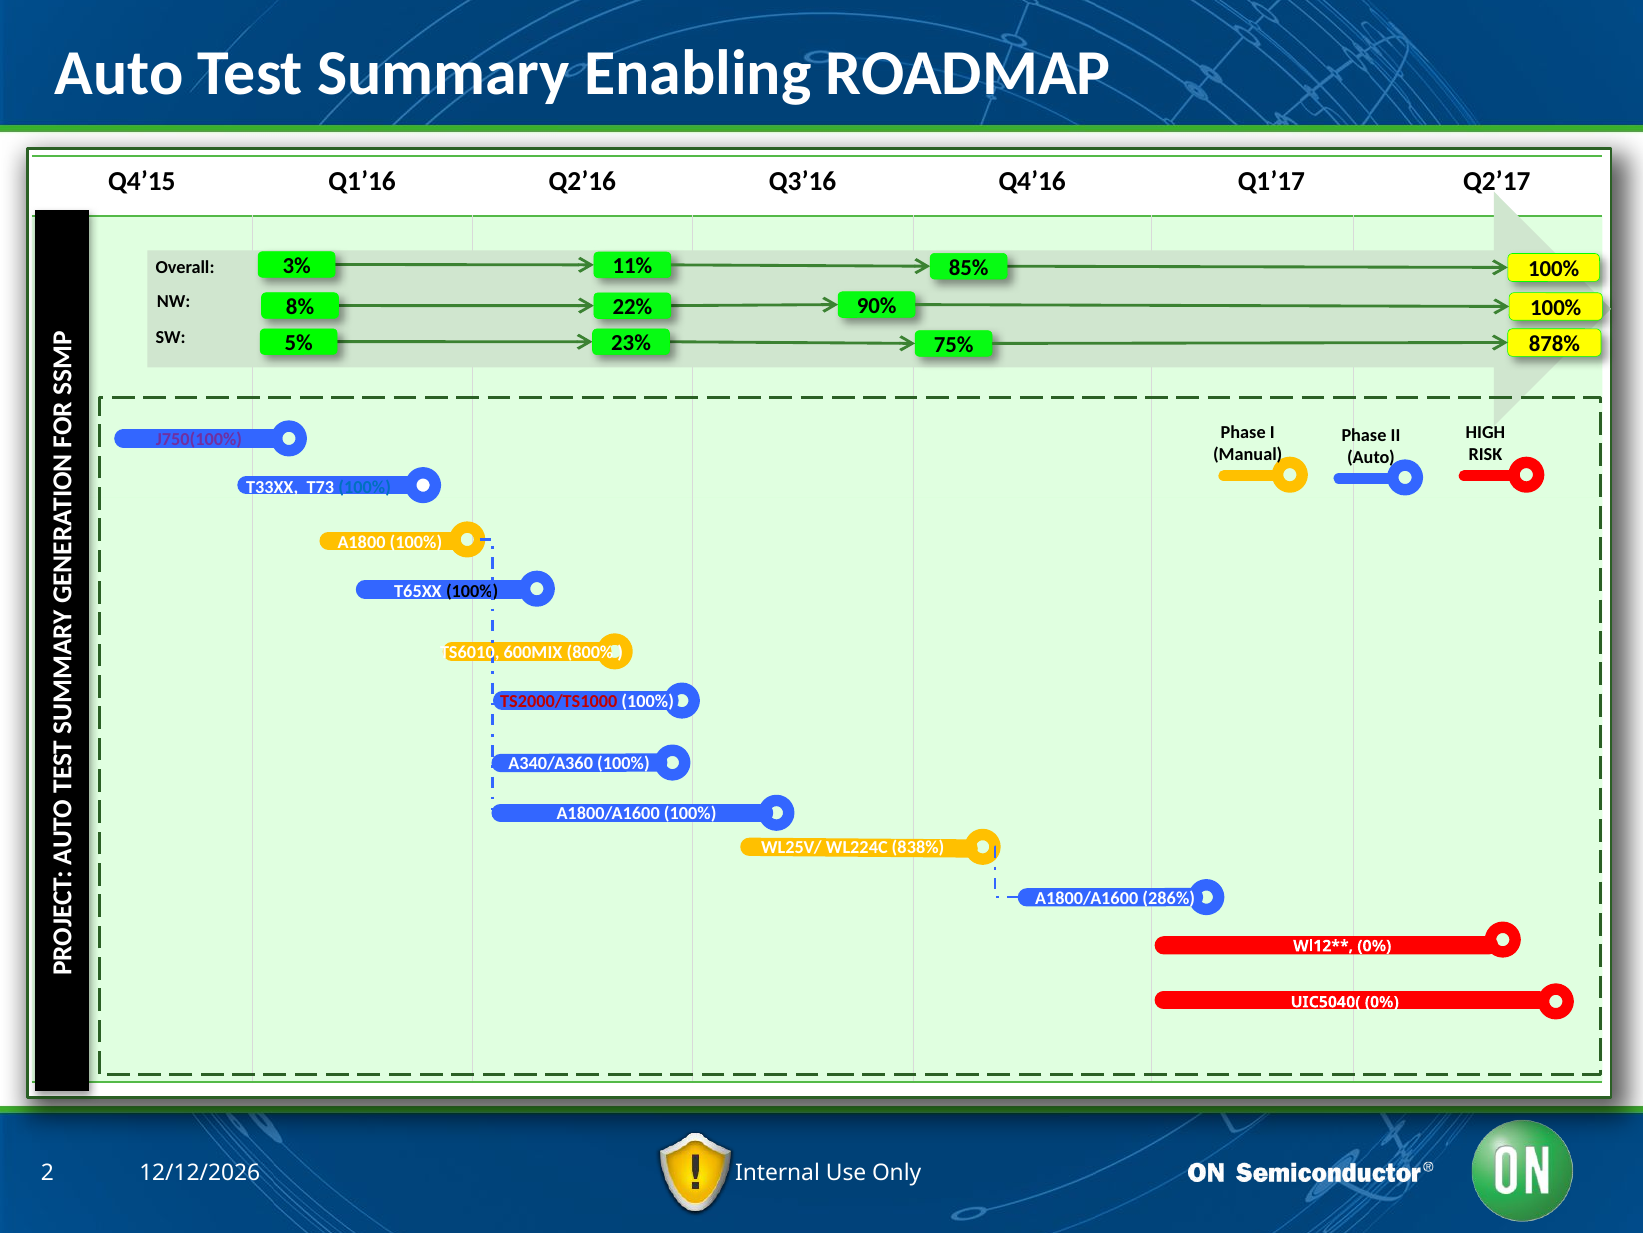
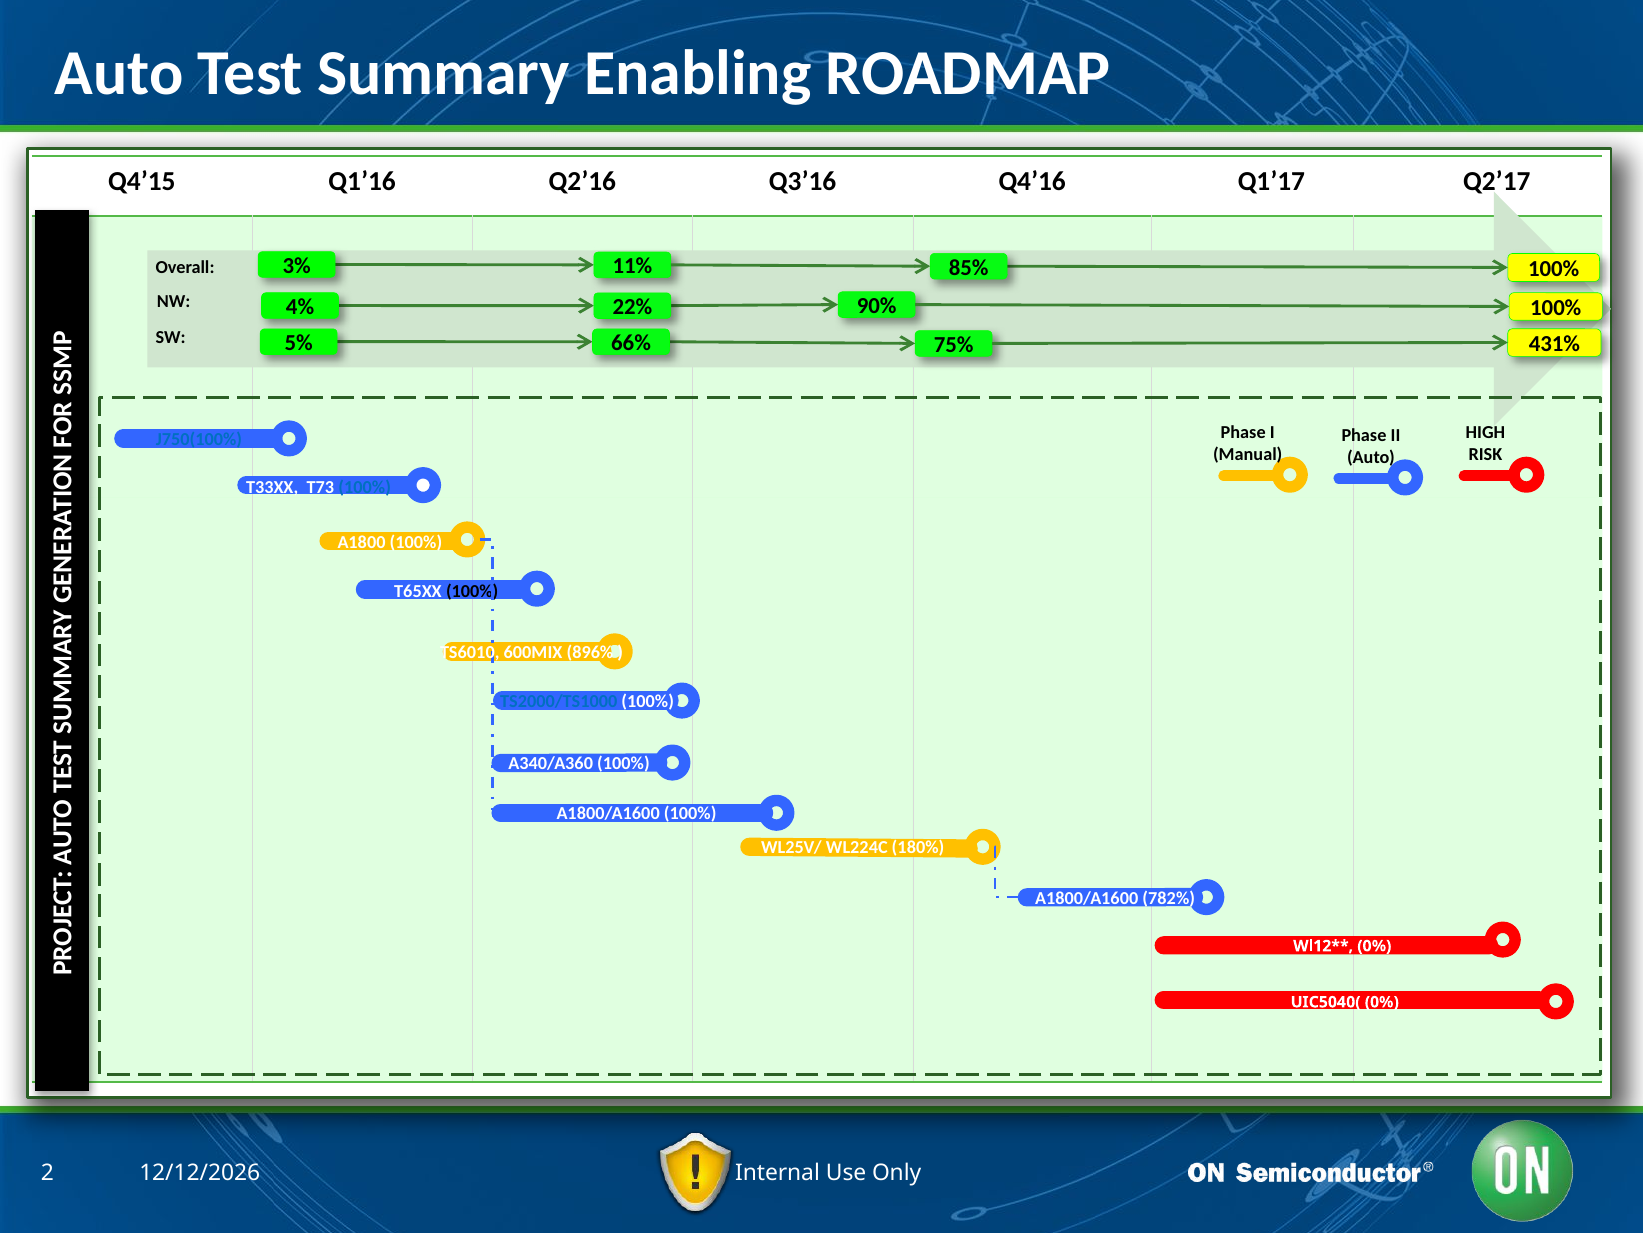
8%: 8% -> 4% (300, 307)
878%: 878% -> 431% (1554, 344)
23%: 23% -> 66% (631, 343)
J750(100% colour: purple -> blue (199, 439)
800%: 800% -> 896% (590, 652)
TS2000/TS1000 colour: red -> blue (559, 701)
838%: 838% -> 180% (918, 847)
286%: 286% -> 782% (1169, 898)
